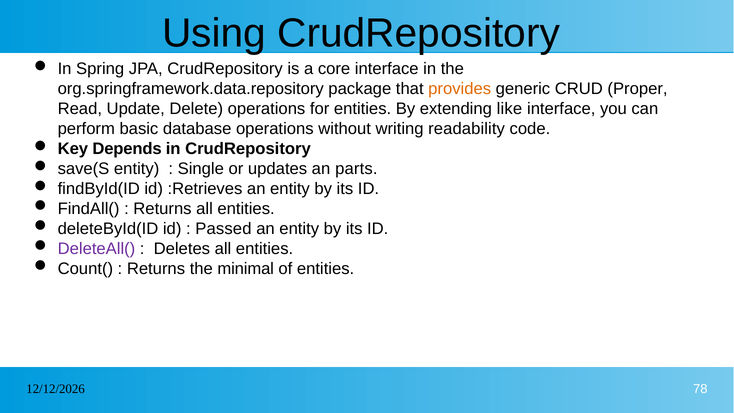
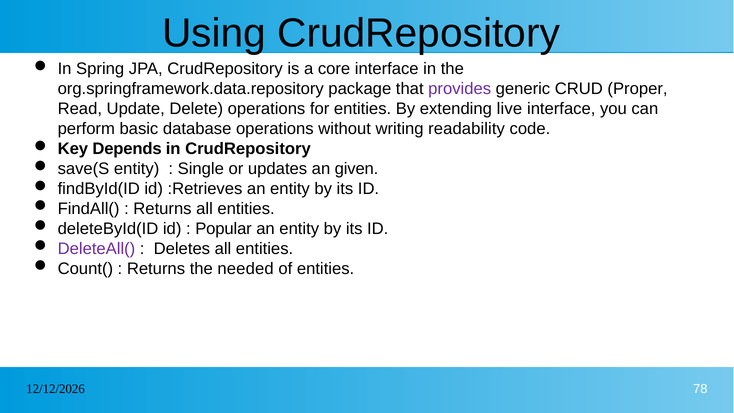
provides colour: orange -> purple (460, 89)
like: like -> live (509, 109)
parts: parts -> given (357, 169)
Passed: Passed -> Popular (224, 229)
minimal: minimal -> needed (246, 269)
